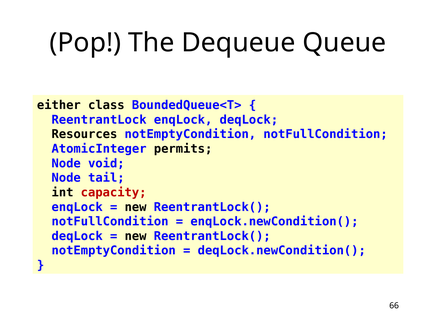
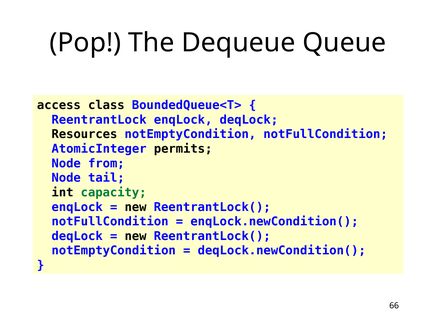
either: either -> access (59, 105)
void: void -> from (106, 163)
capacity colour: red -> green (114, 192)
